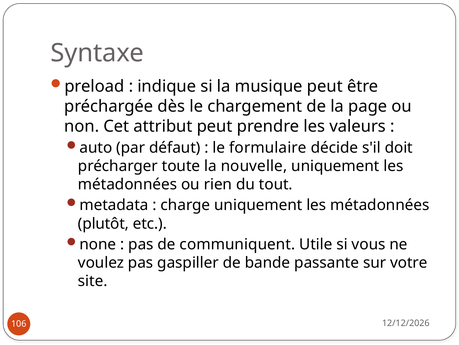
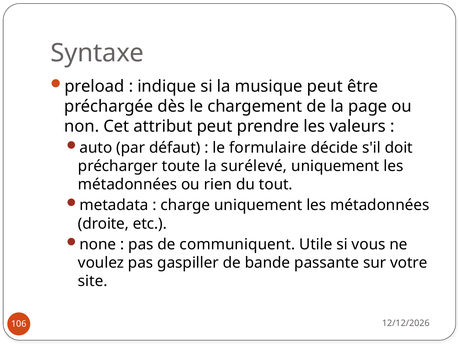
nouvelle: nouvelle -> surélevé (254, 166)
plutôt: plutôt -> droite (103, 223)
